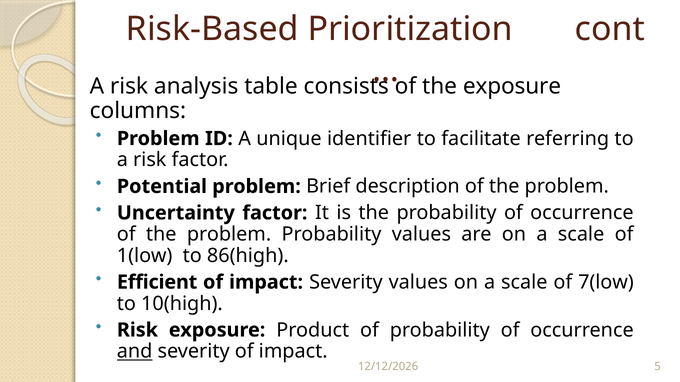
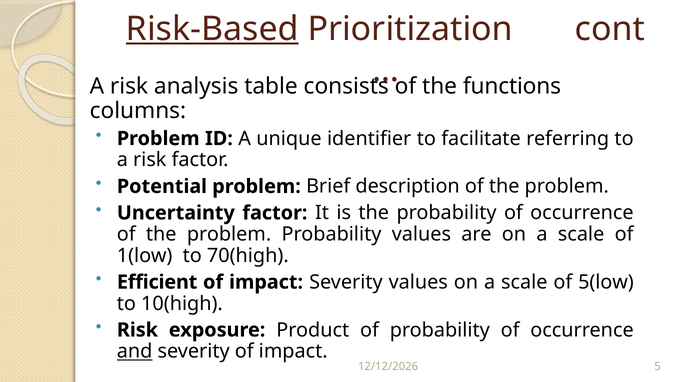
Risk-Based underline: none -> present (212, 29)
the exposure: exposure -> functions (512, 87)
86(high: 86(high -> 70(high (248, 256)
7(low: 7(low -> 5(low (606, 283)
